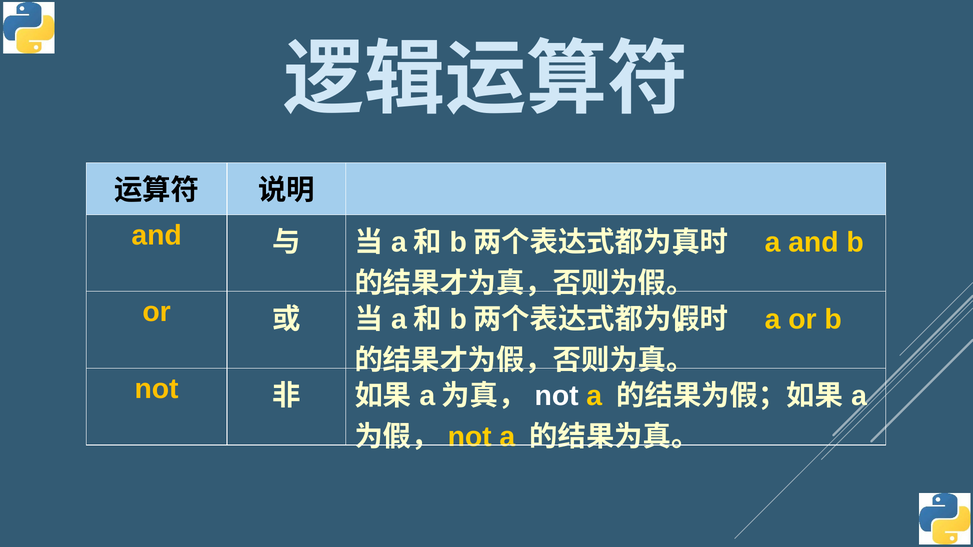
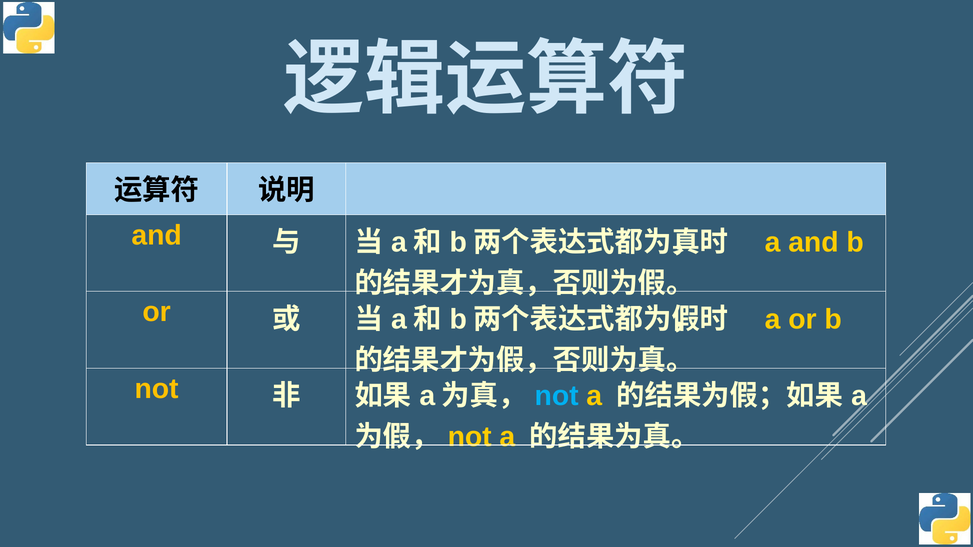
not colour: white -> light blue (557, 396)
